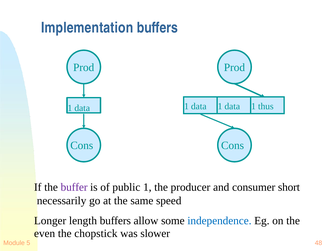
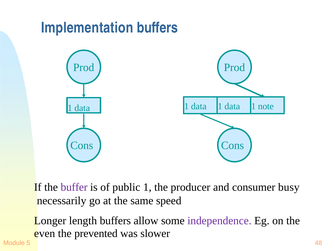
thus: thus -> note (266, 106)
short: short -> busy (289, 187)
independence colour: blue -> purple (219, 221)
chopstick: chopstick -> prevented (96, 234)
